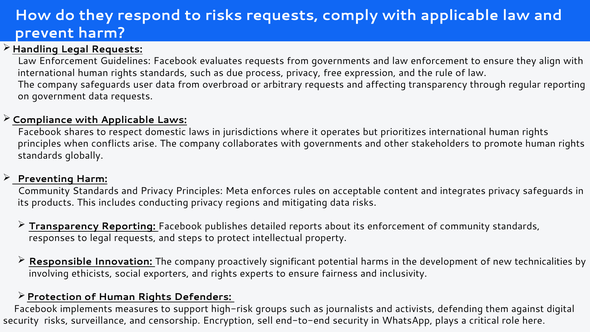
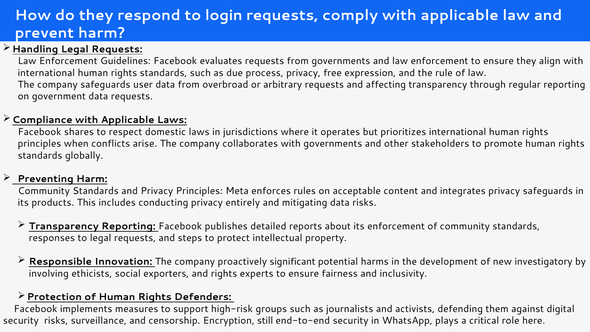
to risks: risks -> login (224, 15)
regions: regions -> entirely (243, 203)
technicalities: technicalities -> investigatory (544, 262)
sell: sell -> still (265, 321)
